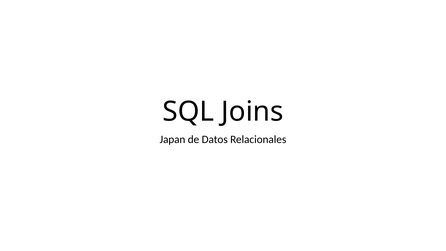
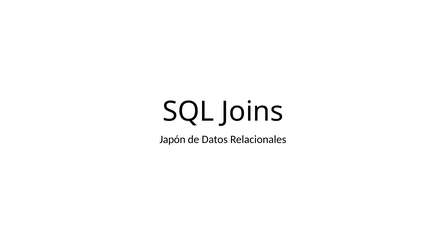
Japan: Japan -> Japón (173, 139)
